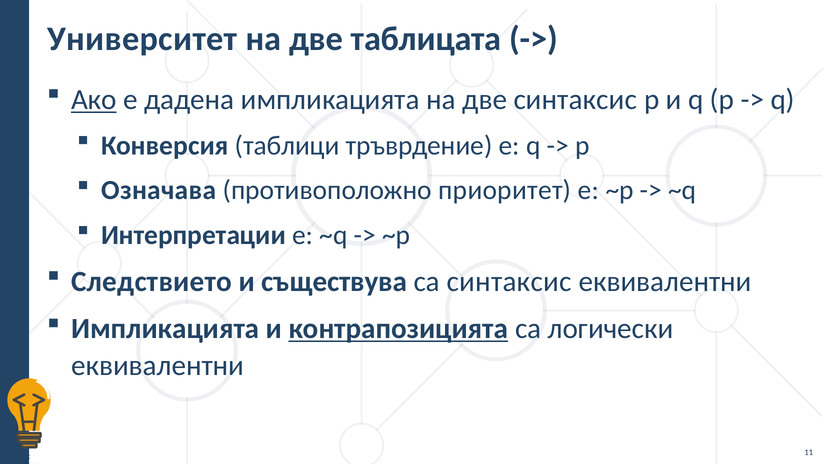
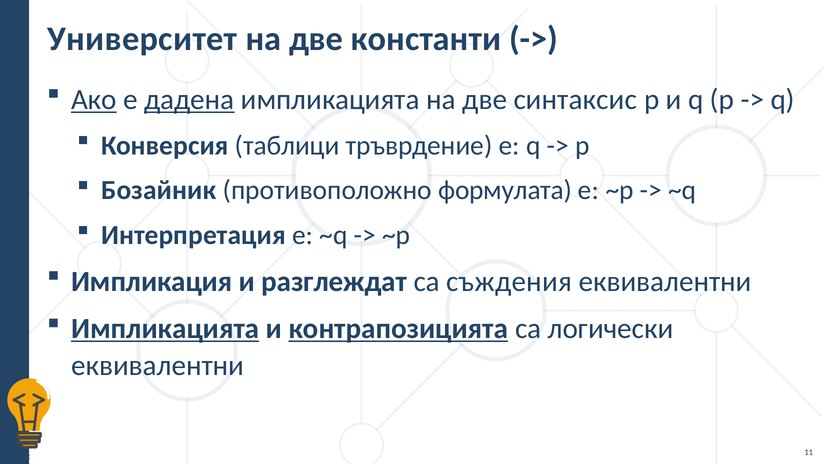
таблицата: таблицата -> константи (426, 39)
дадена underline: none -> present (189, 99)
Означава: Означава -> Бозайник (159, 190)
приоритет: приоритет -> формулата (505, 190)
Интерпретации: Интерпретации -> Интерпретация (193, 235)
Следствието: Следствието -> Импликация (152, 281)
съществува: съществува -> разглеждат (334, 281)
са синтаксис: синтаксис -> съждения (509, 281)
Импликацията underline: none -> present (165, 328)
